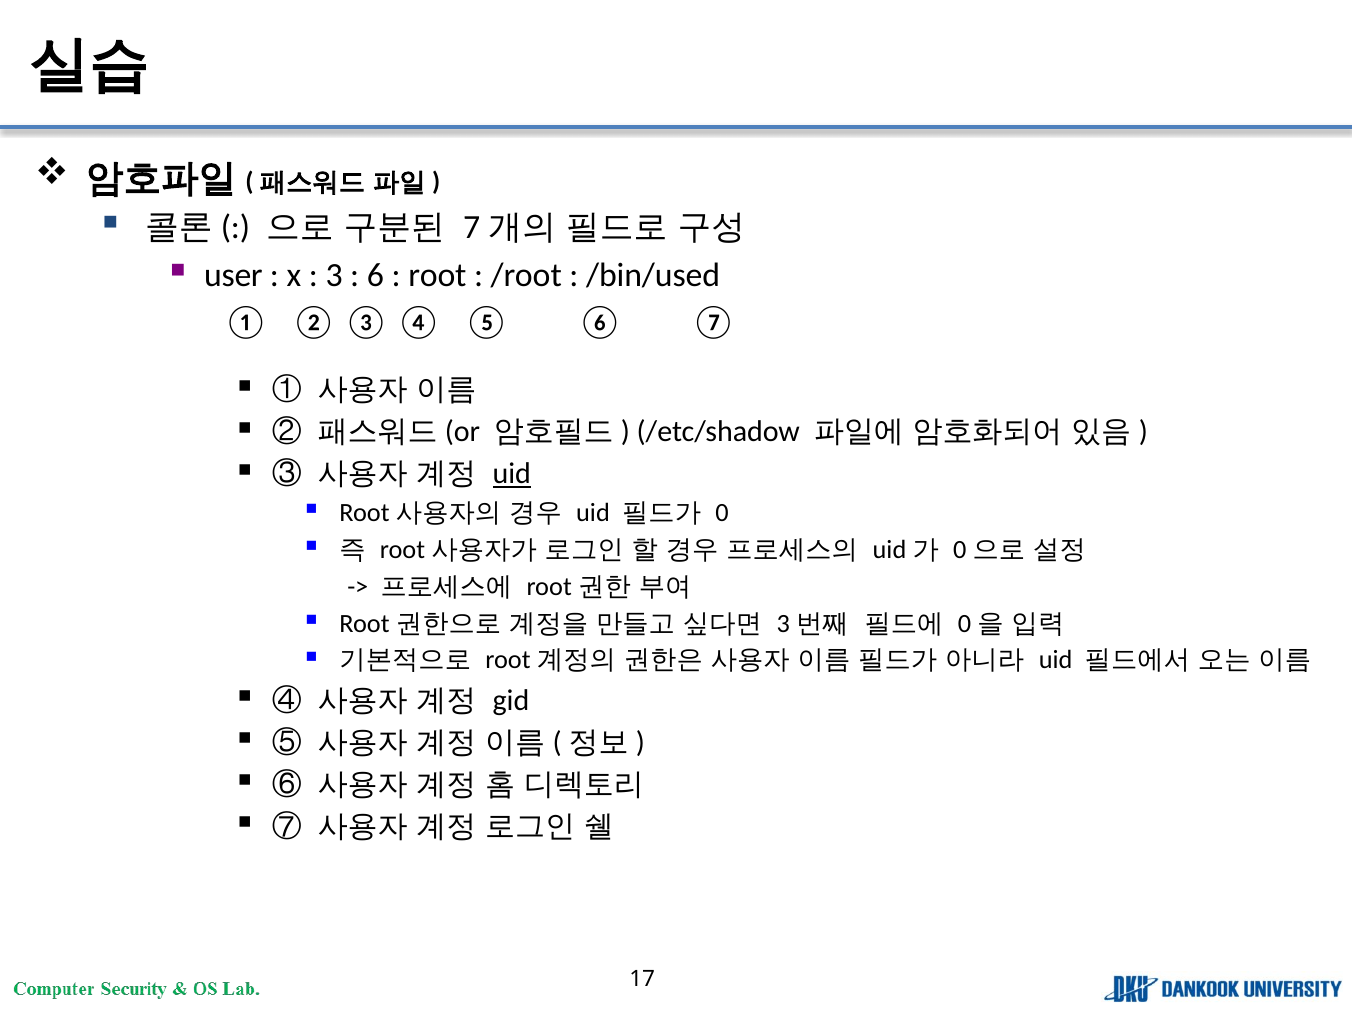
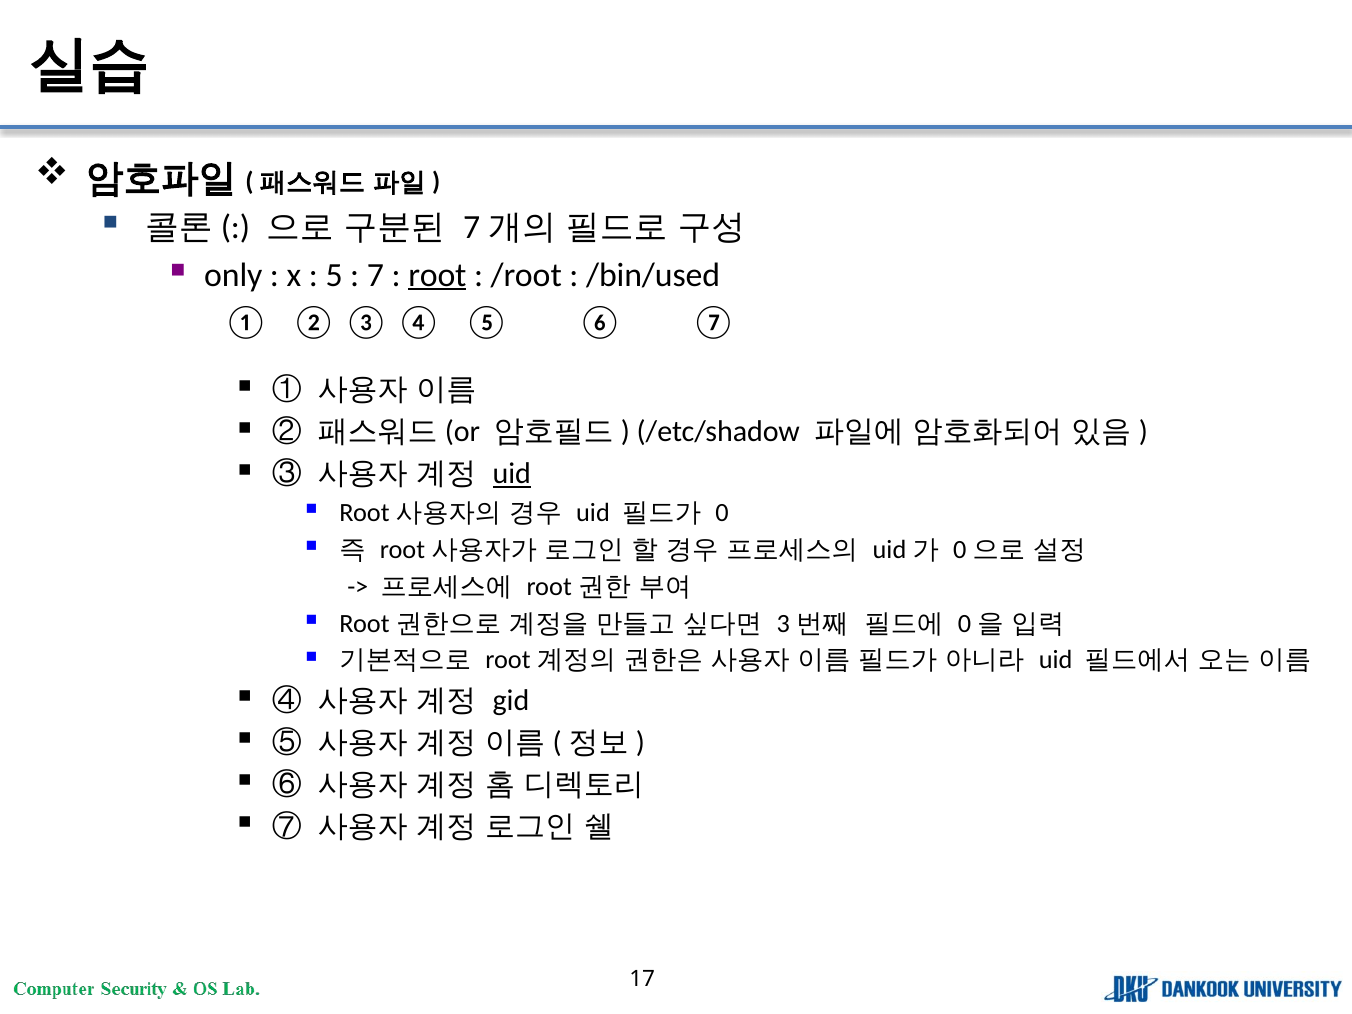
user: user -> only (233, 275)
3: 3 -> 5 (334, 275)
6: 6 -> 7 (375, 275)
root underline: none -> present (437, 275)
